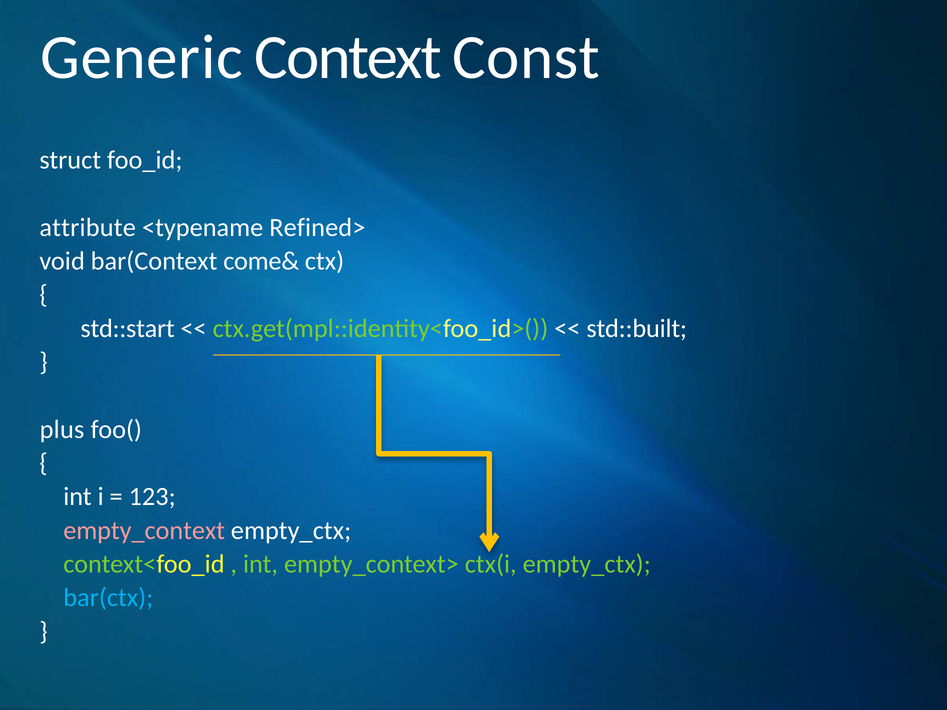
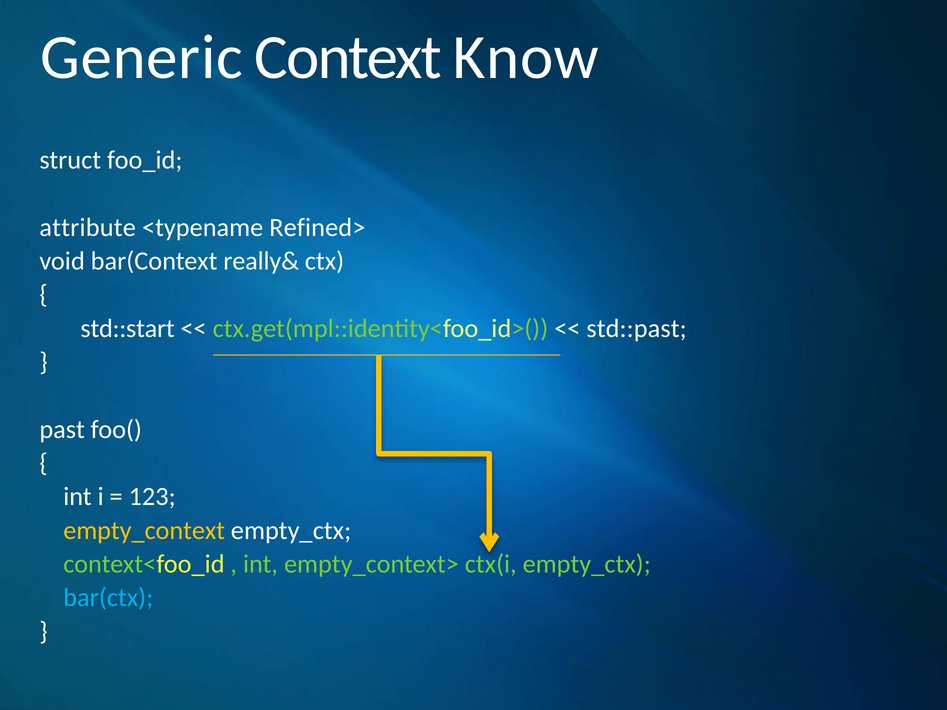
Const: Const -> Know (526, 58)
come&: come& -> really& (261, 261)
std::built: std::built -> std::past (637, 329)
plus: plus -> past (62, 430)
empty_context colour: pink -> yellow (144, 531)
